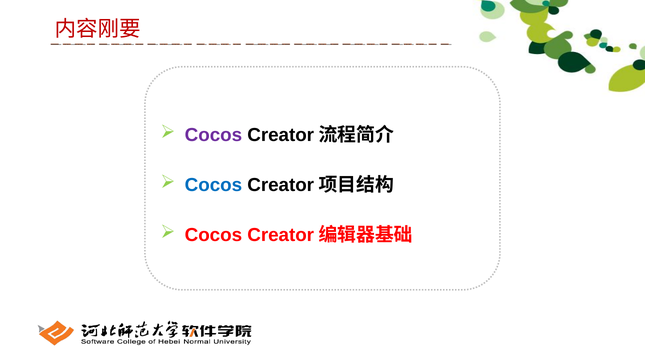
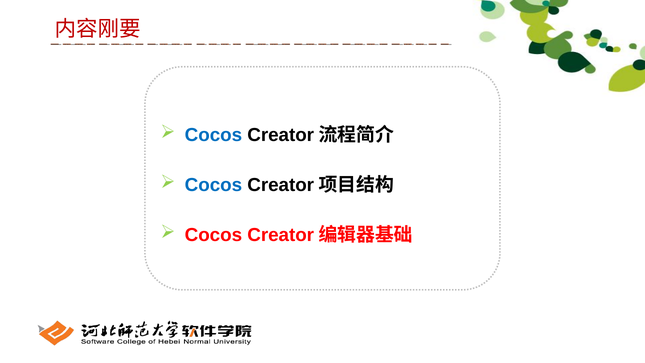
Cocos colour: purple -> blue (213, 135)
